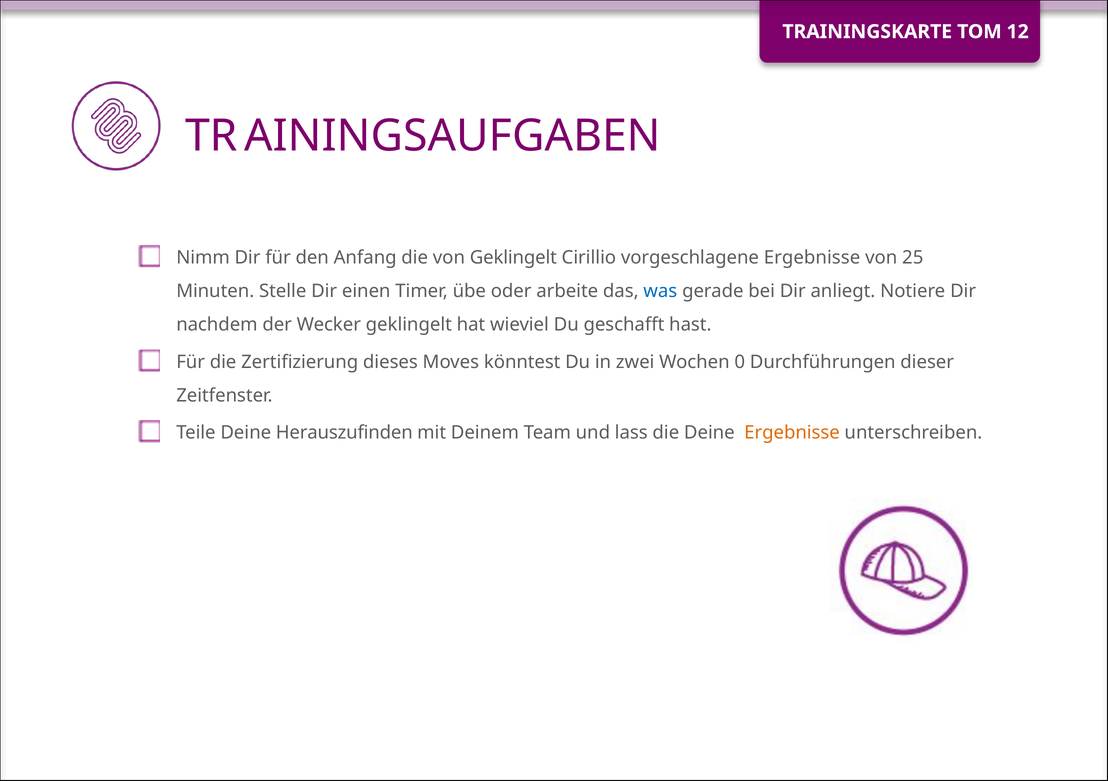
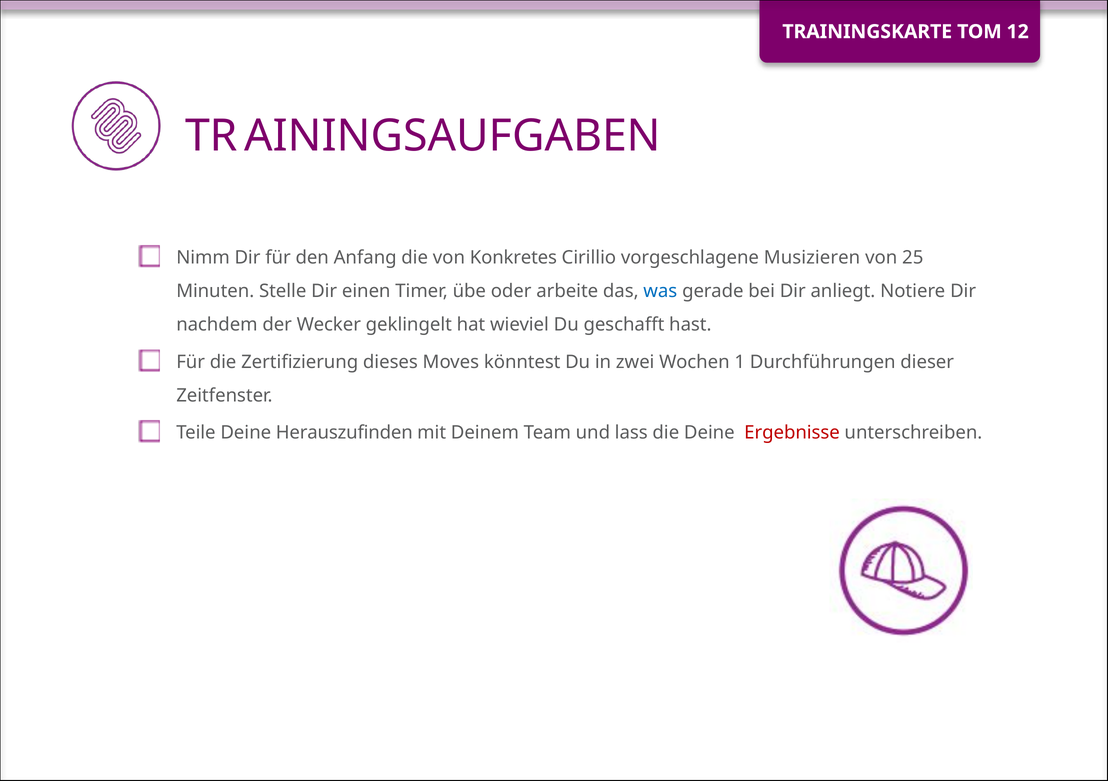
von Geklingelt: Geklingelt -> Konkretes (513, 258)
vorgeschlagene Ergebnisse: Ergebnisse -> Musizieren (812, 258)
0: 0 -> 1 (740, 362)
Ergebnisse colour: orange -> red (792, 433)
